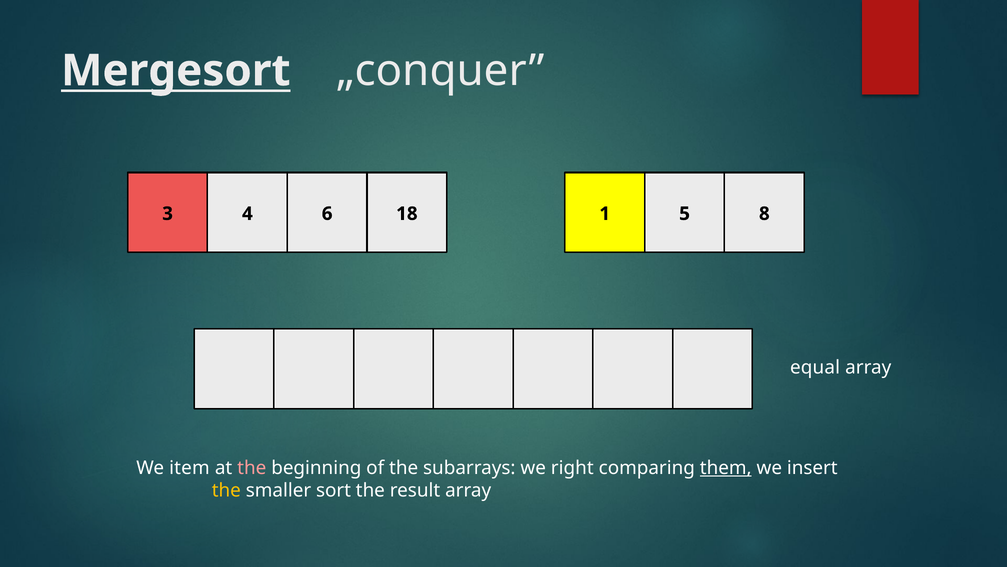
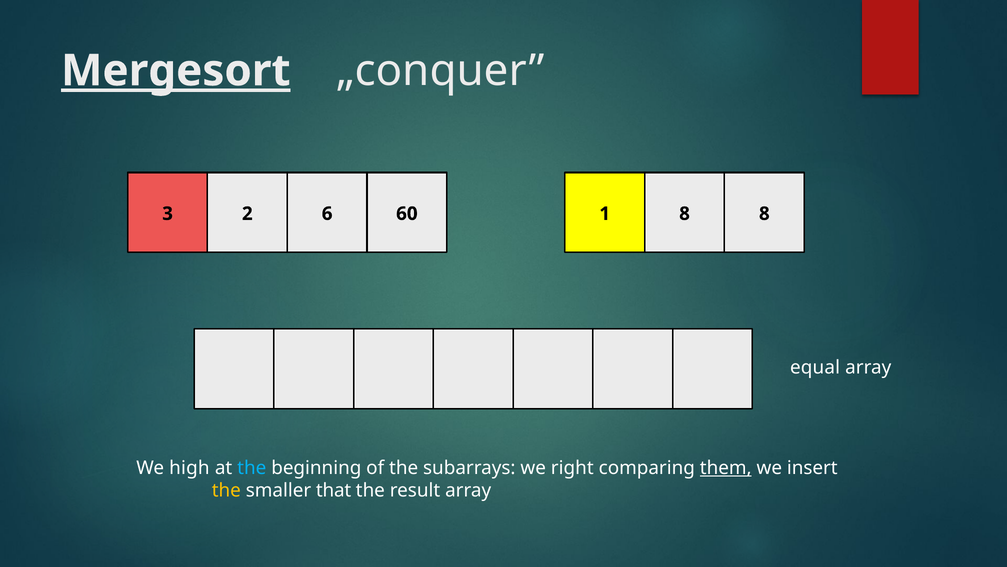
Mergesort underline: none -> present (176, 71)
4: 4 -> 2 (247, 214)
18: 18 -> 60 (407, 214)
1 5: 5 -> 8 (685, 214)
item: item -> high (189, 467)
the colour: pink -> light blue (252, 467)
sort: sort -> that (334, 490)
